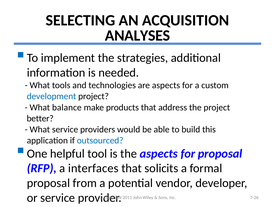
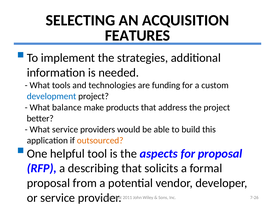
ANALYSES: ANALYSES -> FEATURES (138, 35)
are aspects: aspects -> funding (166, 85)
outsourced colour: blue -> orange (100, 140)
interfaces: interfaces -> describing (93, 168)
